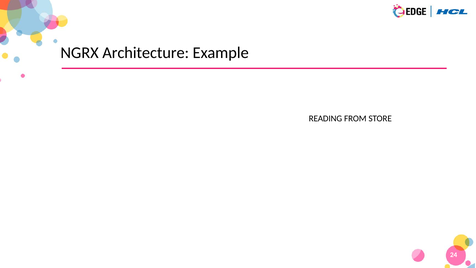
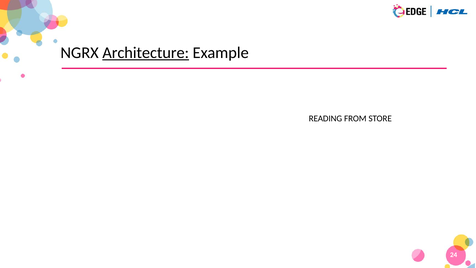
Architecture underline: none -> present (146, 53)
